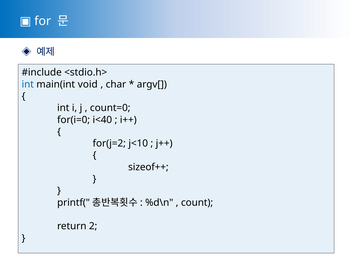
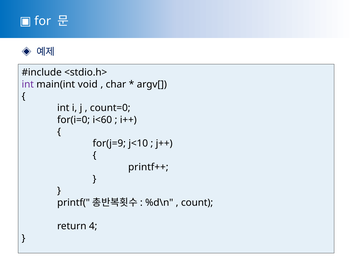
int colour: blue -> purple (28, 84)
i<40: i<40 -> i<60 (102, 120)
for(j=2: for(j=2 -> for(j=9 (109, 144)
sizeof++: sizeof++ -> printf++ (148, 167)
2: 2 -> 4 (93, 226)
